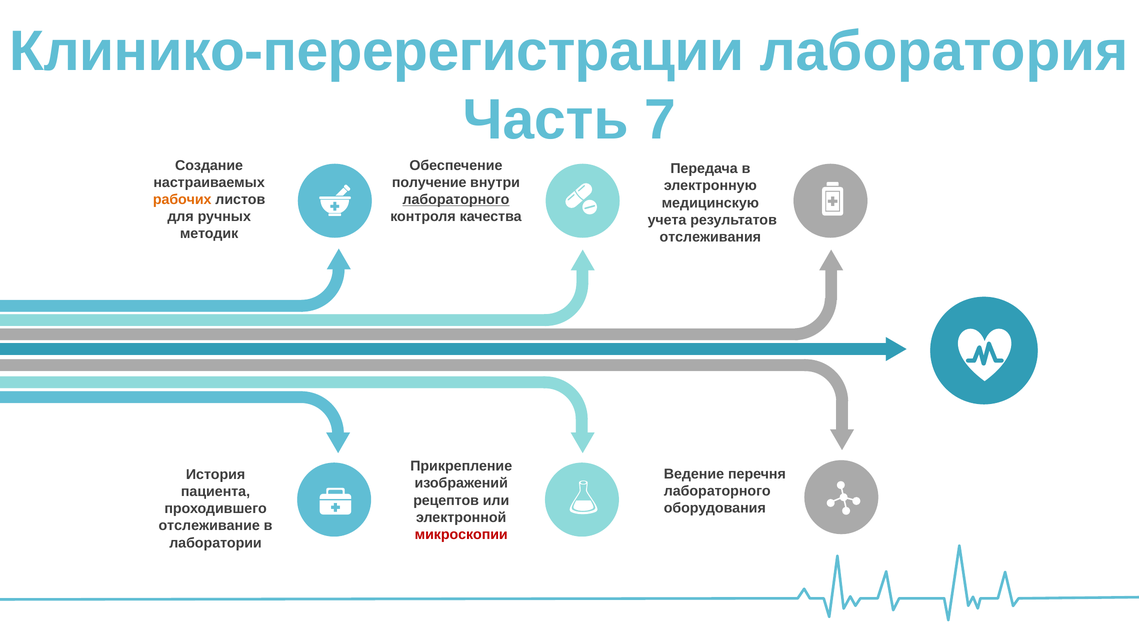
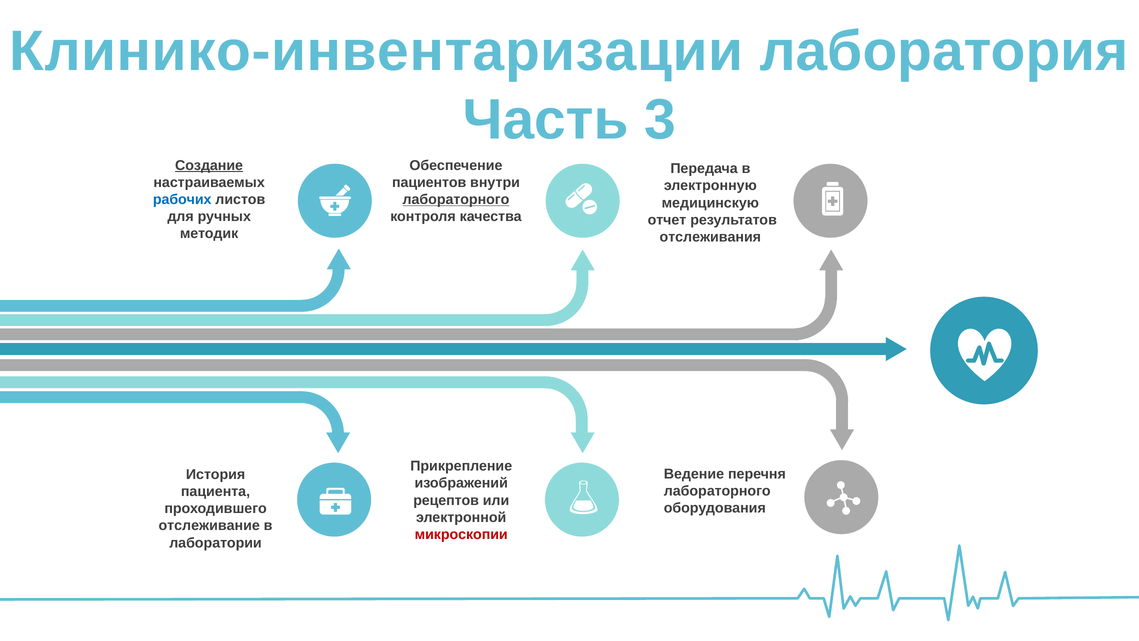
Клинико-перерегистрации: Клинико-перерегистрации -> Клинико-инвентаризации (376, 52)
7: 7 -> 3 (660, 120)
Создание underline: none -> present (209, 165)
получение: получение -> пациентов (429, 182)
рабочих colour: orange -> blue (182, 199)
учета: учета -> отчет (667, 220)
